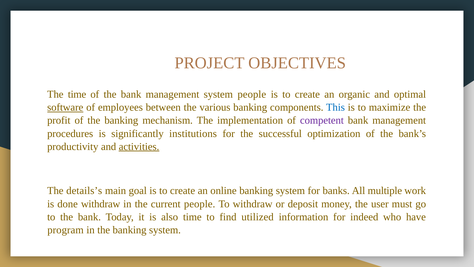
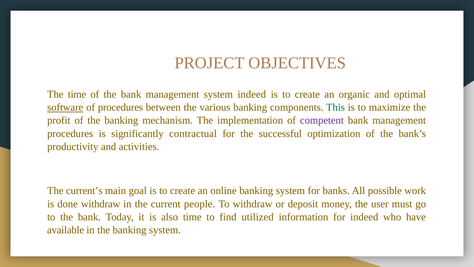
system people: people -> indeed (252, 94)
of employees: employees -> procedures (120, 107)
This colour: blue -> green (336, 107)
institutions: institutions -> contractual (193, 133)
activities underline: present -> none (139, 146)
details’s: details’s -> current’s (84, 191)
multiple: multiple -> possible (385, 191)
program: program -> available (66, 230)
